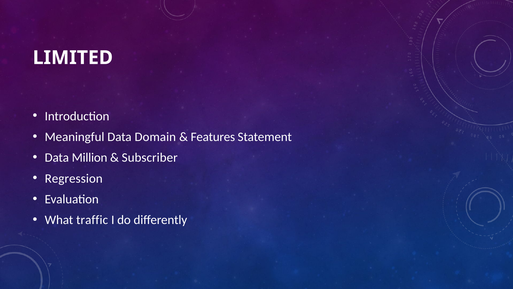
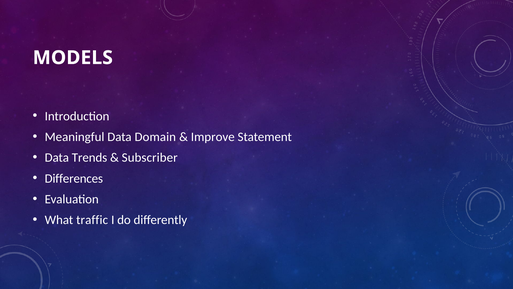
LIMITED: LIMITED -> MODELS (73, 58)
Features: Features -> Improve (213, 137)
Million: Million -> Trends (90, 157)
Regression: Regression -> Differences (74, 178)
